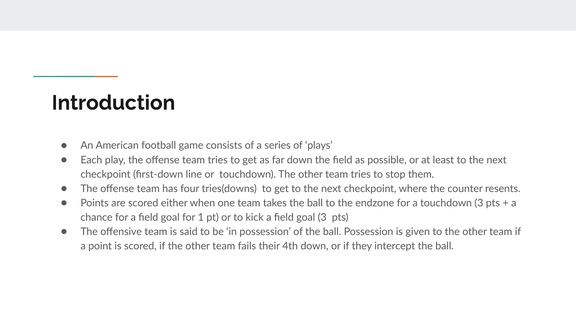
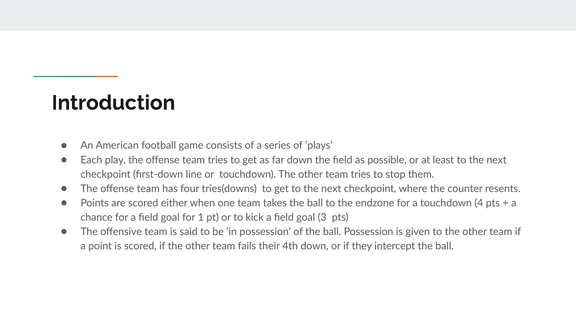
touchdown 3: 3 -> 4 (479, 203)
